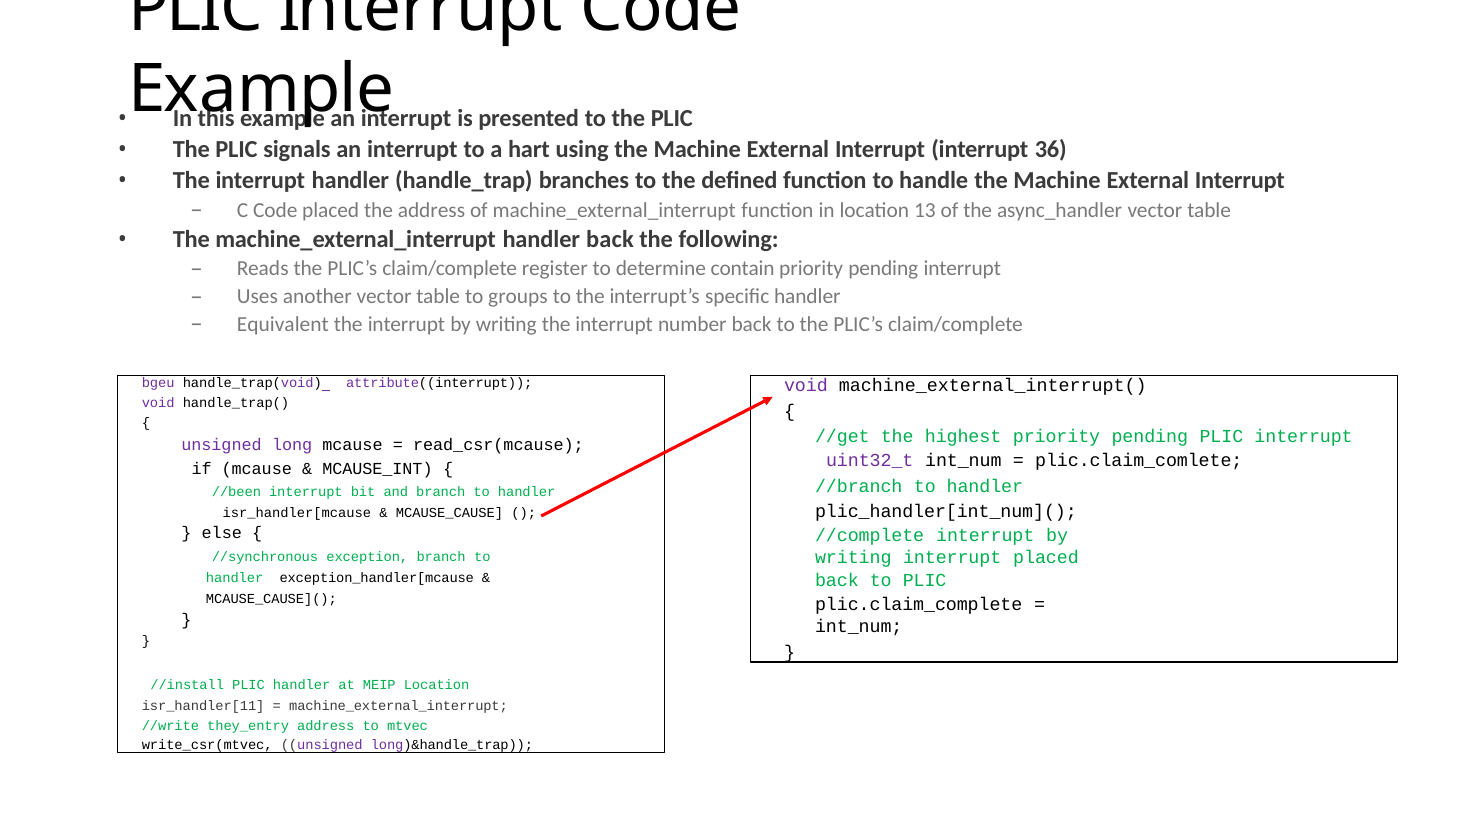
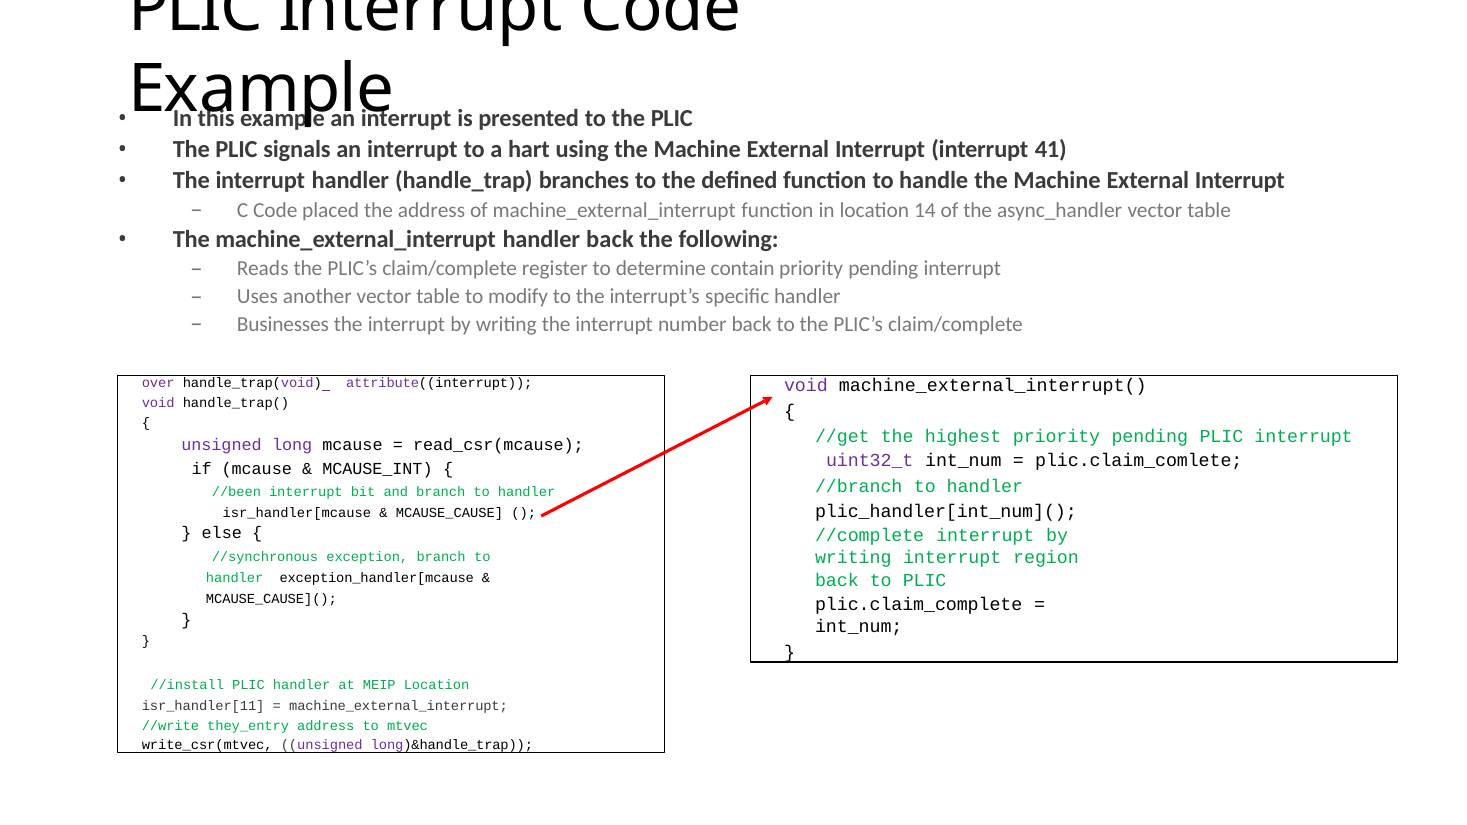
36: 36 -> 41 (1051, 150)
13: 13 -> 14 (925, 210)
groups: groups -> modify (518, 297)
Equivalent: Equivalent -> Businesses (283, 324)
bgeu: bgeu -> over (158, 383)
interrupt placed: placed -> region (1046, 558)
